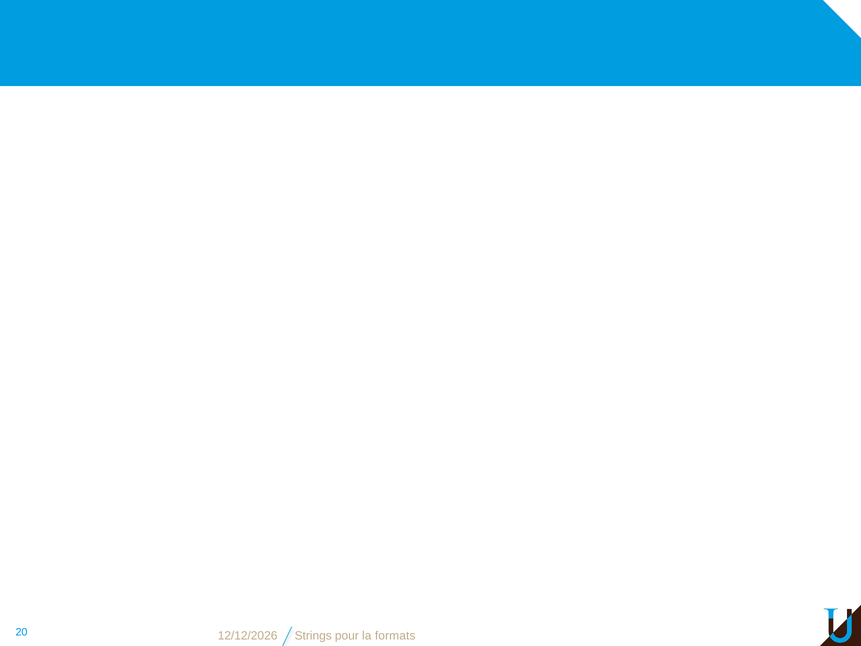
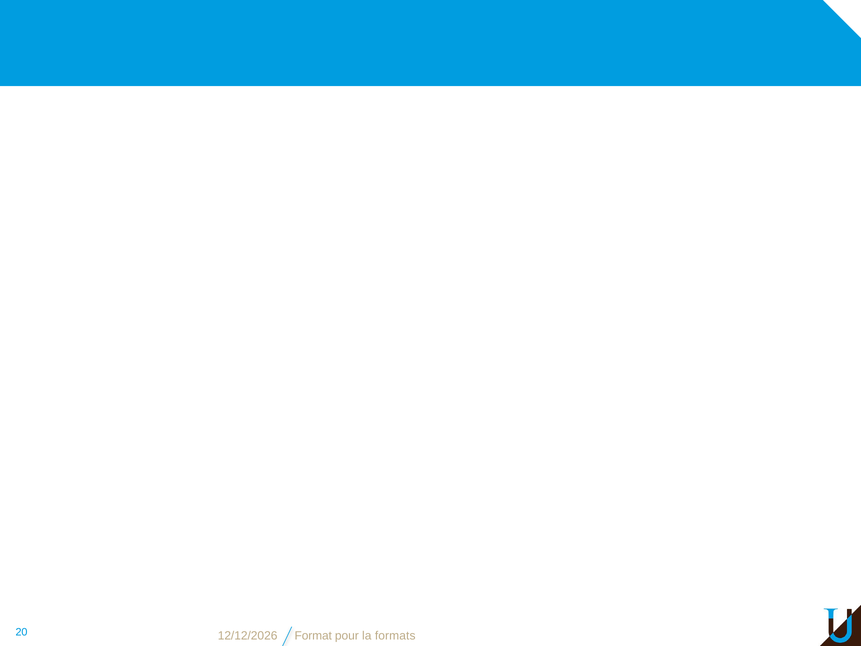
Strings: Strings -> Format (313, 635)
